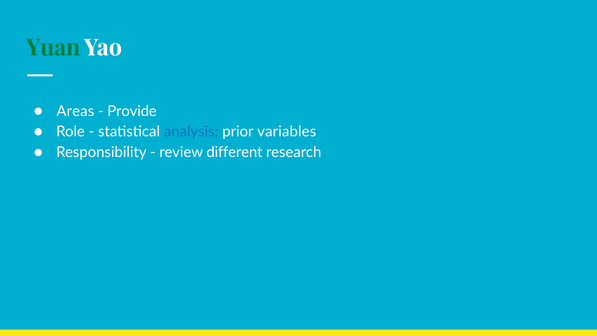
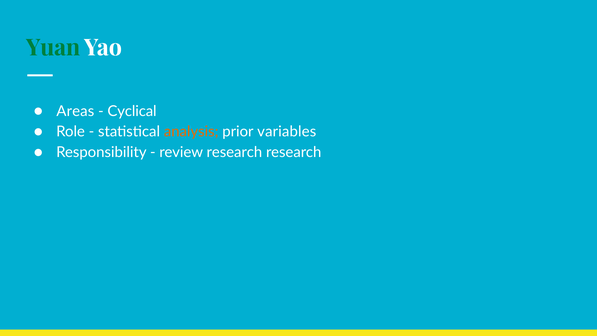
Provide: Provide -> Cyclical (132, 111)
analysis colour: blue -> orange (191, 132)
review different: different -> research (234, 152)
